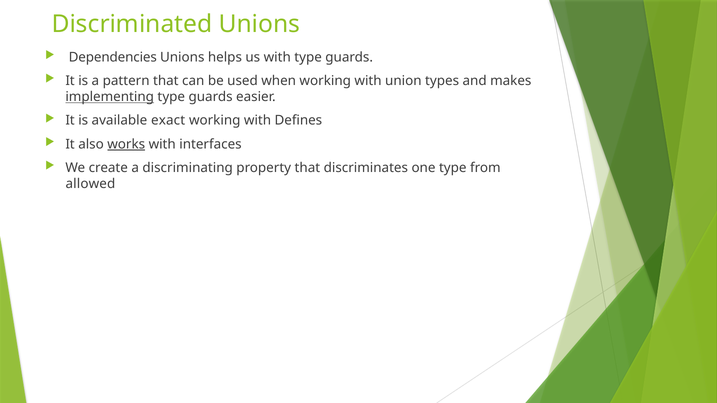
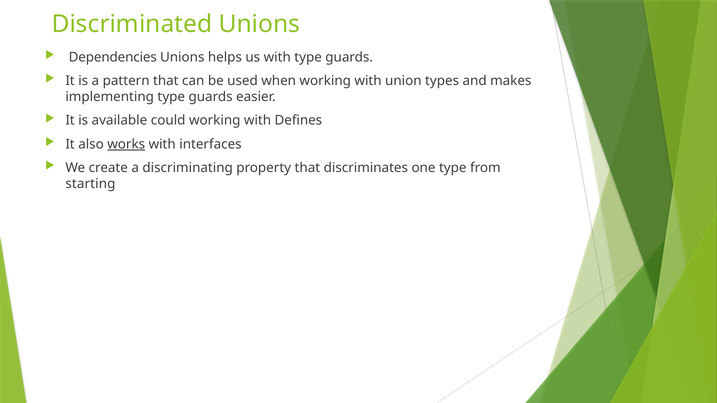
implementing underline: present -> none (110, 97)
exact: exact -> could (168, 121)
allowed: allowed -> starting (90, 184)
